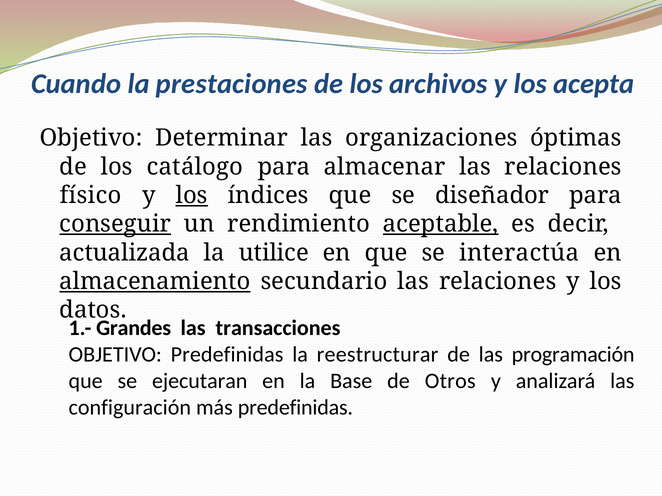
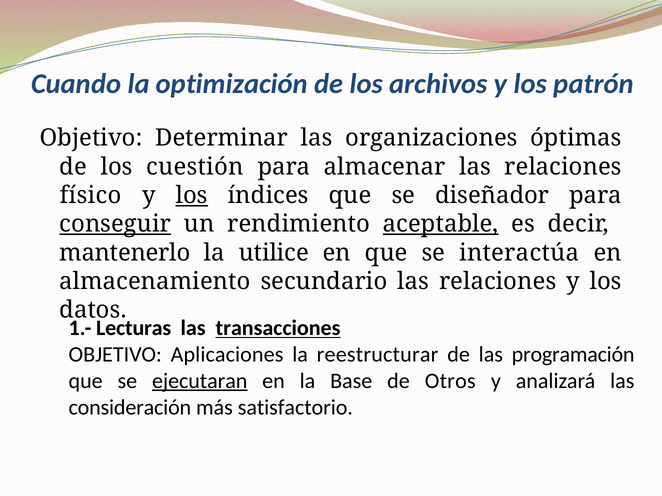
prestaciones: prestaciones -> optimización (232, 84)
acepta: acepta -> patrón (594, 84)
catálogo: catálogo -> cuestión (195, 167)
actualizada: actualizada -> mantenerlo (125, 253)
almacenamiento underline: present -> none (155, 282)
Grandes: Grandes -> Lecturas (134, 328)
transacciones underline: none -> present (278, 328)
OBJETIVO Predefinidas: Predefinidas -> Aplicaciones (227, 355)
ejecutaran underline: none -> present (200, 381)
configuración: configuración -> consideración (130, 408)
más predefinidas: predefinidas -> satisfactorio (295, 408)
